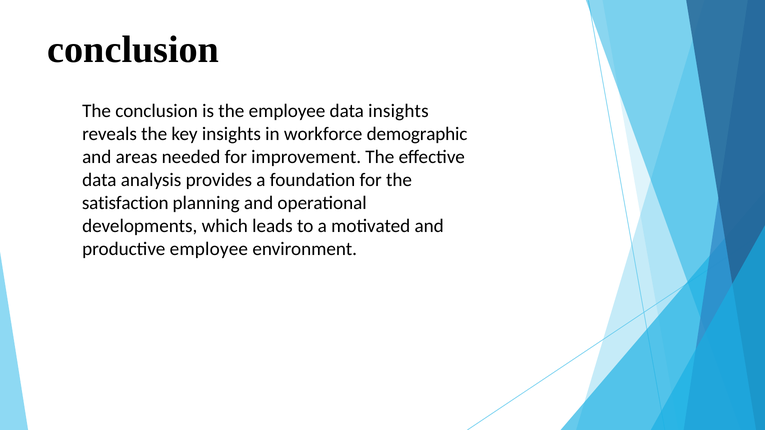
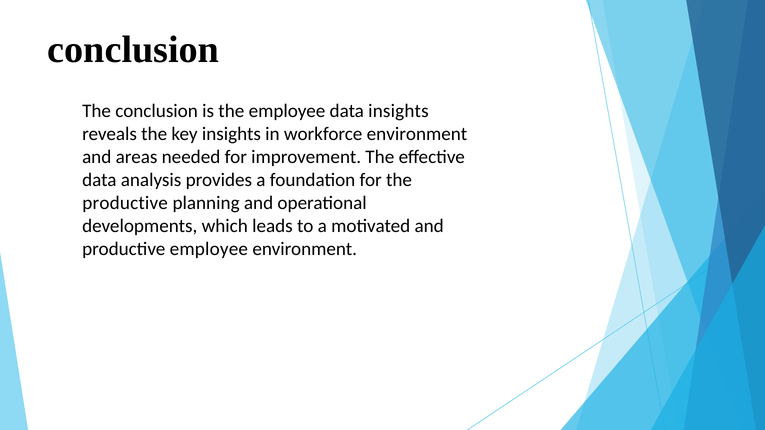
workforce demographic: demographic -> environment (417, 134)
satisfaction: satisfaction -> productive (125, 203)
